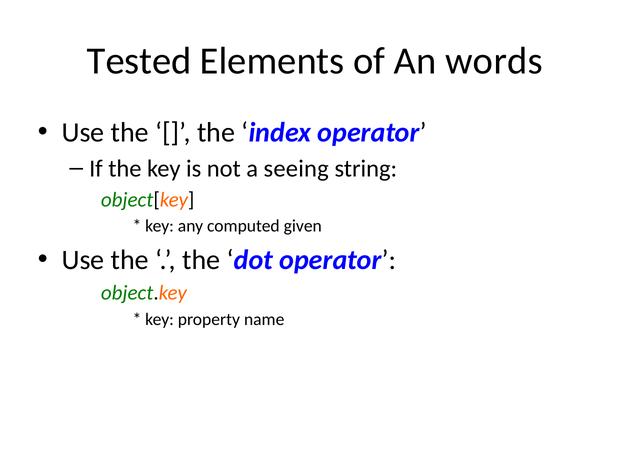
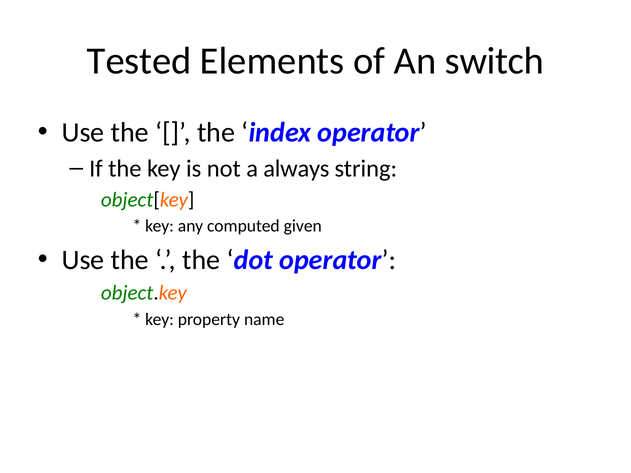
words: words -> switch (494, 61)
seeing: seeing -> always (296, 169)
